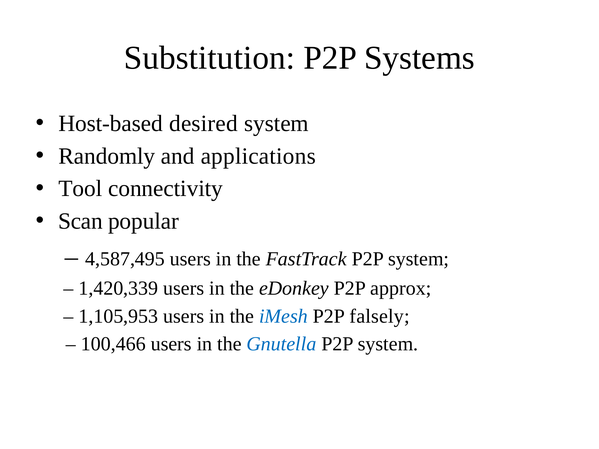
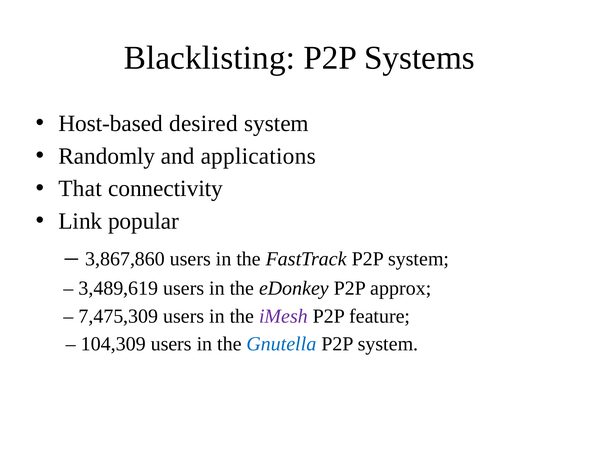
Substitution: Substitution -> Blacklisting (209, 58)
Tool: Tool -> That (80, 189)
Scan: Scan -> Link (80, 221)
4,587,495: 4,587,495 -> 3,867,860 (125, 259)
1,420,339: 1,420,339 -> 3,489,619 (118, 288)
1,105,953: 1,105,953 -> 7,475,309 (118, 316)
iMesh colour: blue -> purple (283, 316)
falsely: falsely -> feature (380, 316)
100,466: 100,466 -> 104,309 (113, 344)
